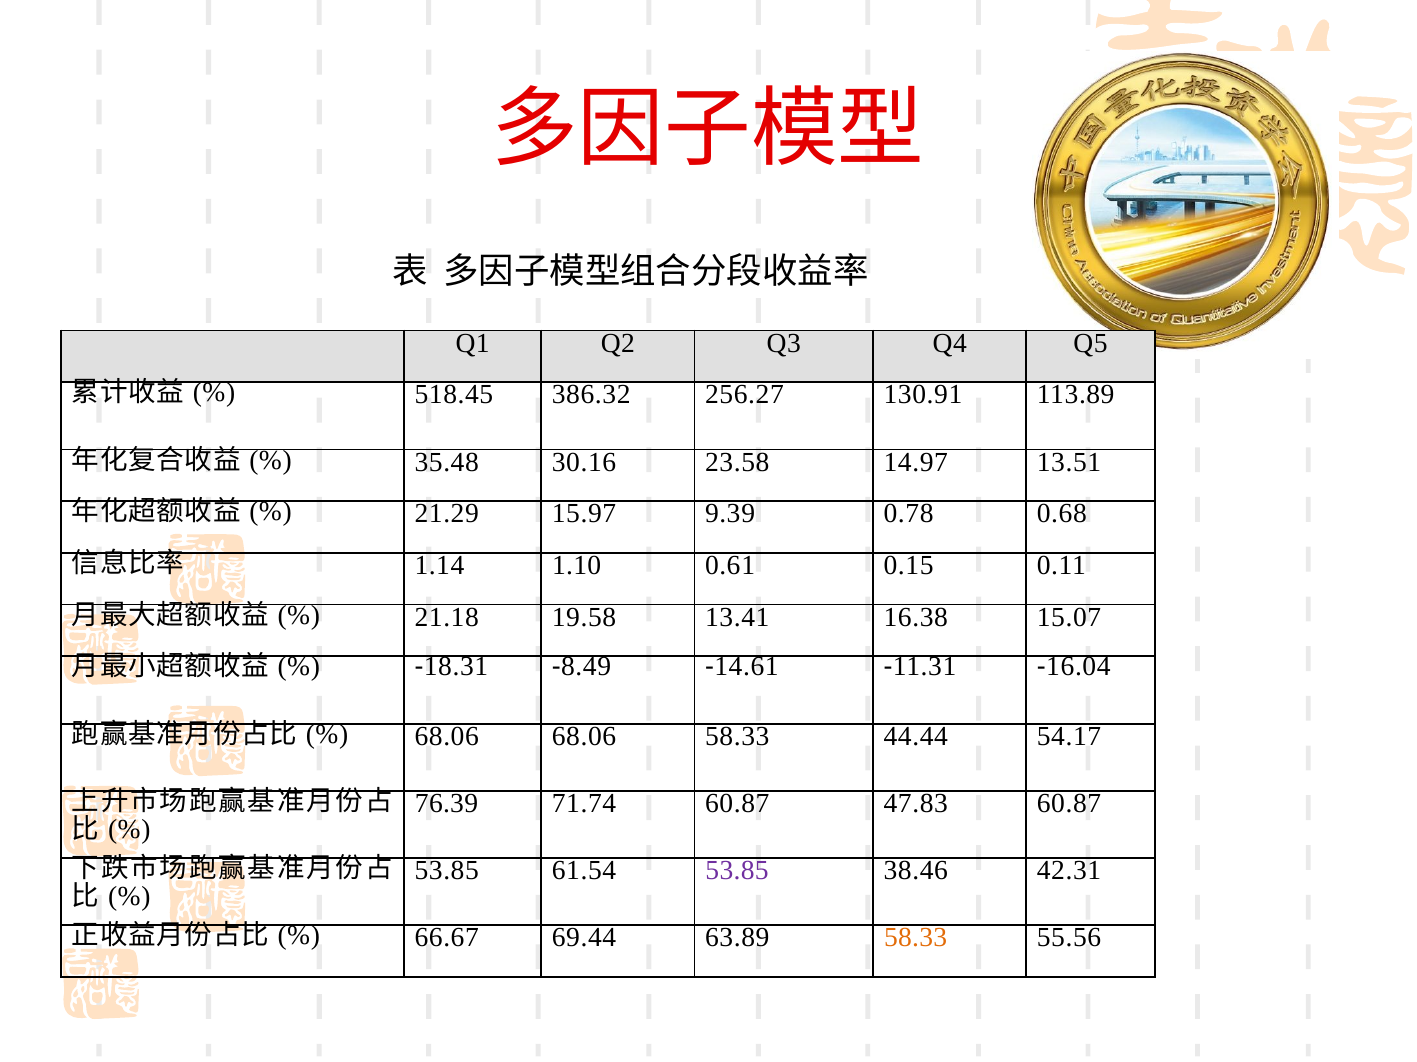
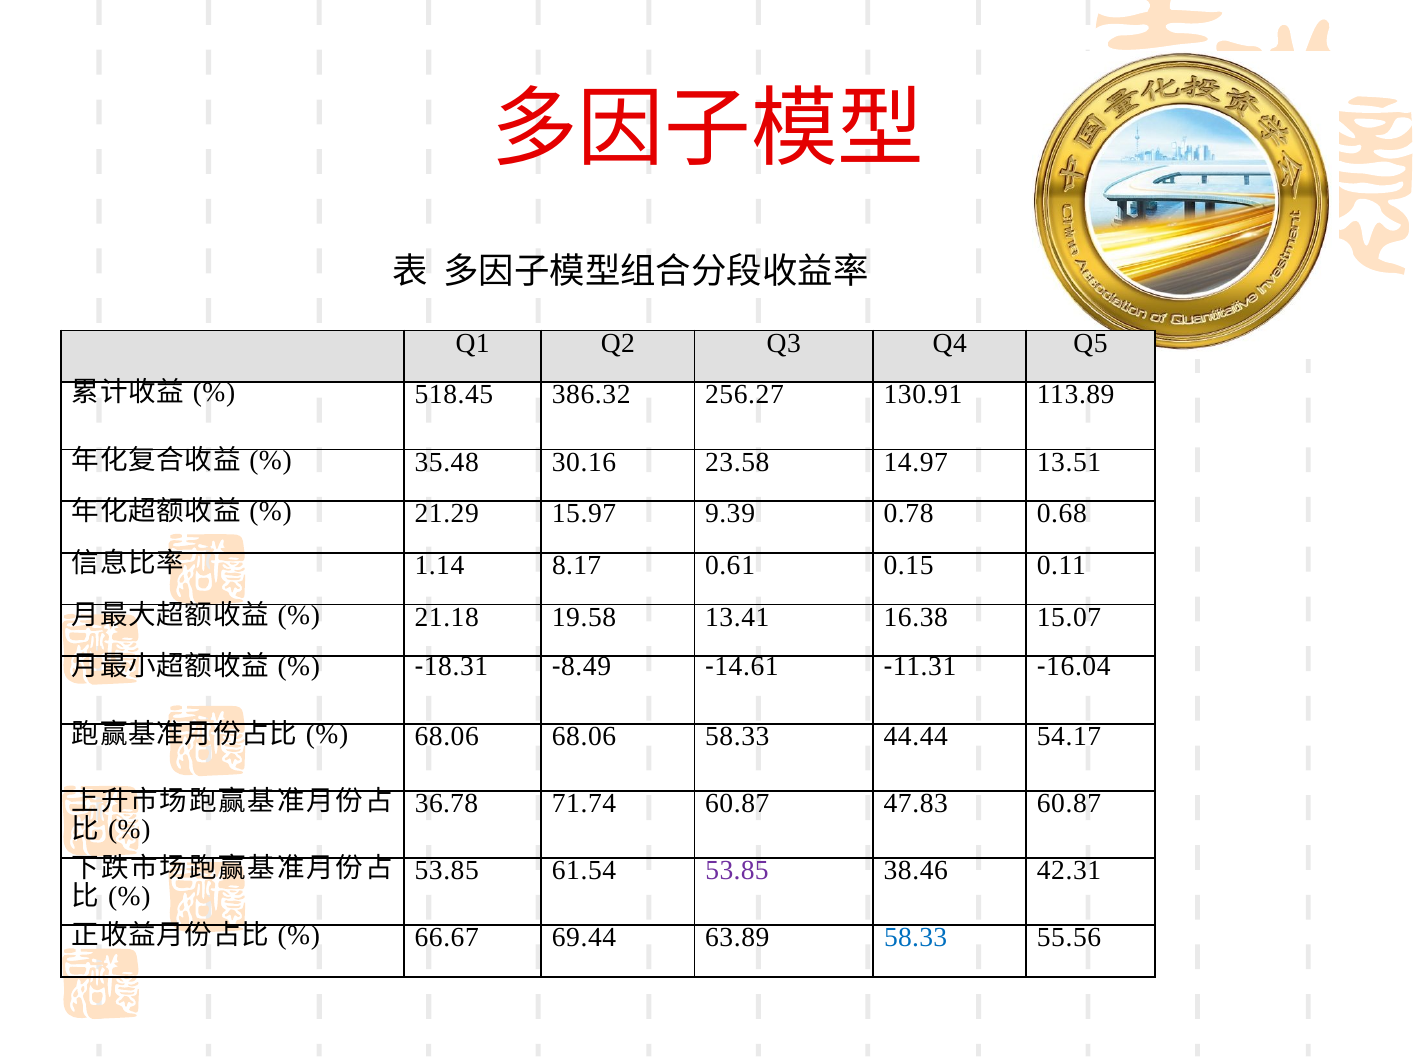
1.10: 1.10 -> 8.17 (577, 566)
76.39: 76.39 -> 36.78 (447, 804)
58.33 colour: orange -> blue (916, 938)
